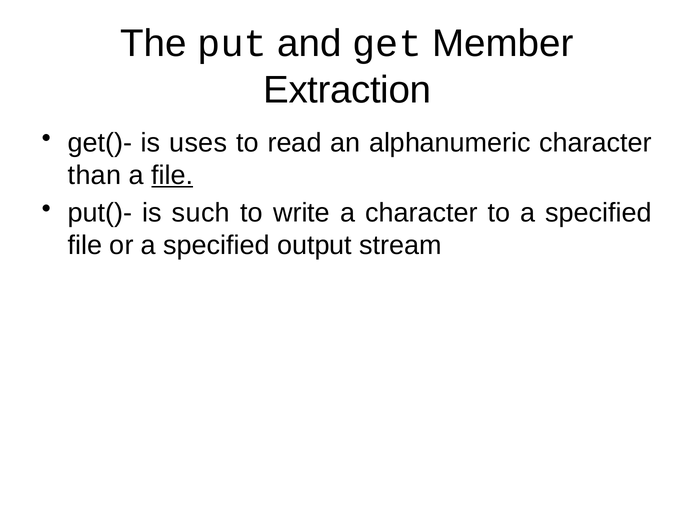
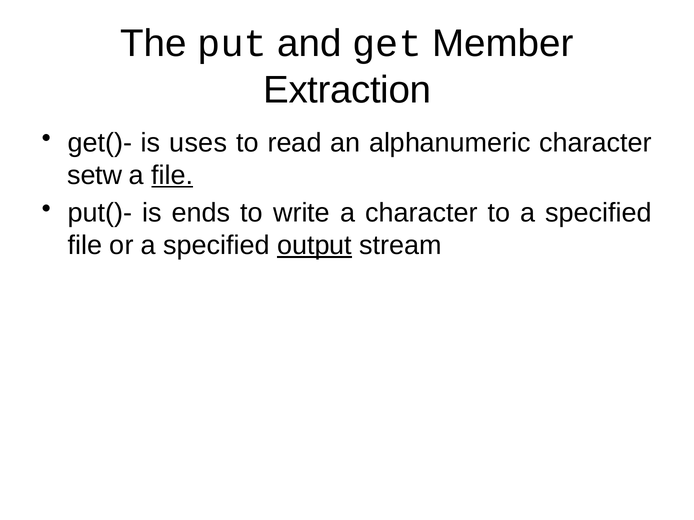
than: than -> setw (95, 175)
such: such -> ends (201, 213)
output underline: none -> present (315, 246)
